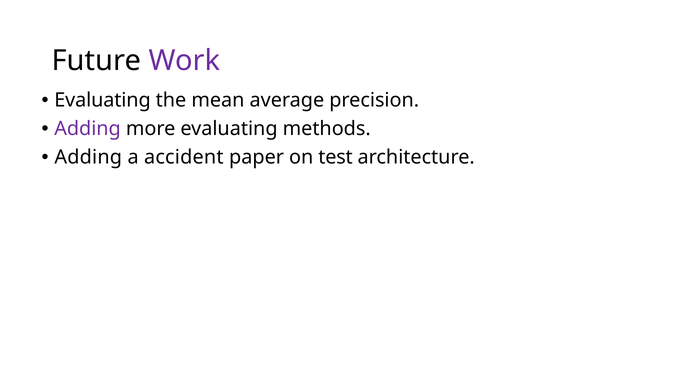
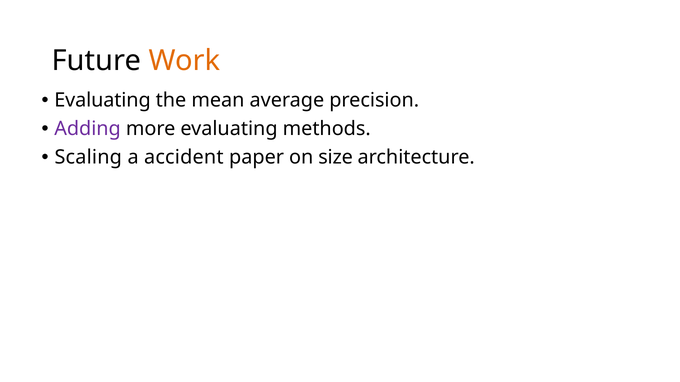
Work colour: purple -> orange (184, 61)
Adding: Adding -> Scaling (88, 158)
test: test -> size (336, 158)
